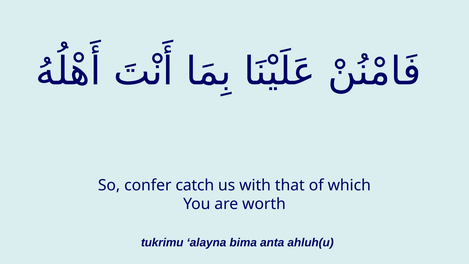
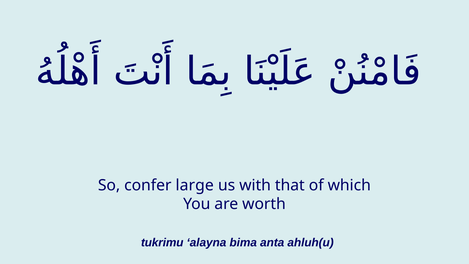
catch: catch -> large (195, 185)
